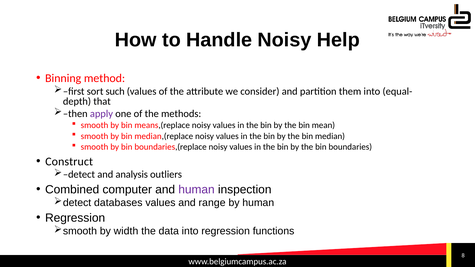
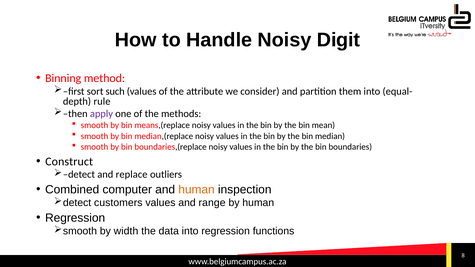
Help: Help -> Digit (338, 40)
that: that -> rule (102, 101)
analysis: analysis -> replace (132, 175)
human colour: purple -> orange (197, 190)
databases: databases -> customers (118, 203)
